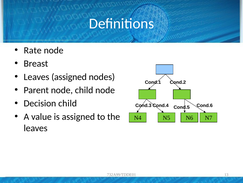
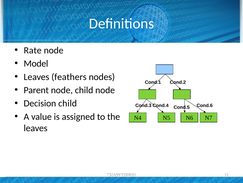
Breast: Breast -> Model (36, 63)
Leaves assigned: assigned -> feathers (69, 77)
